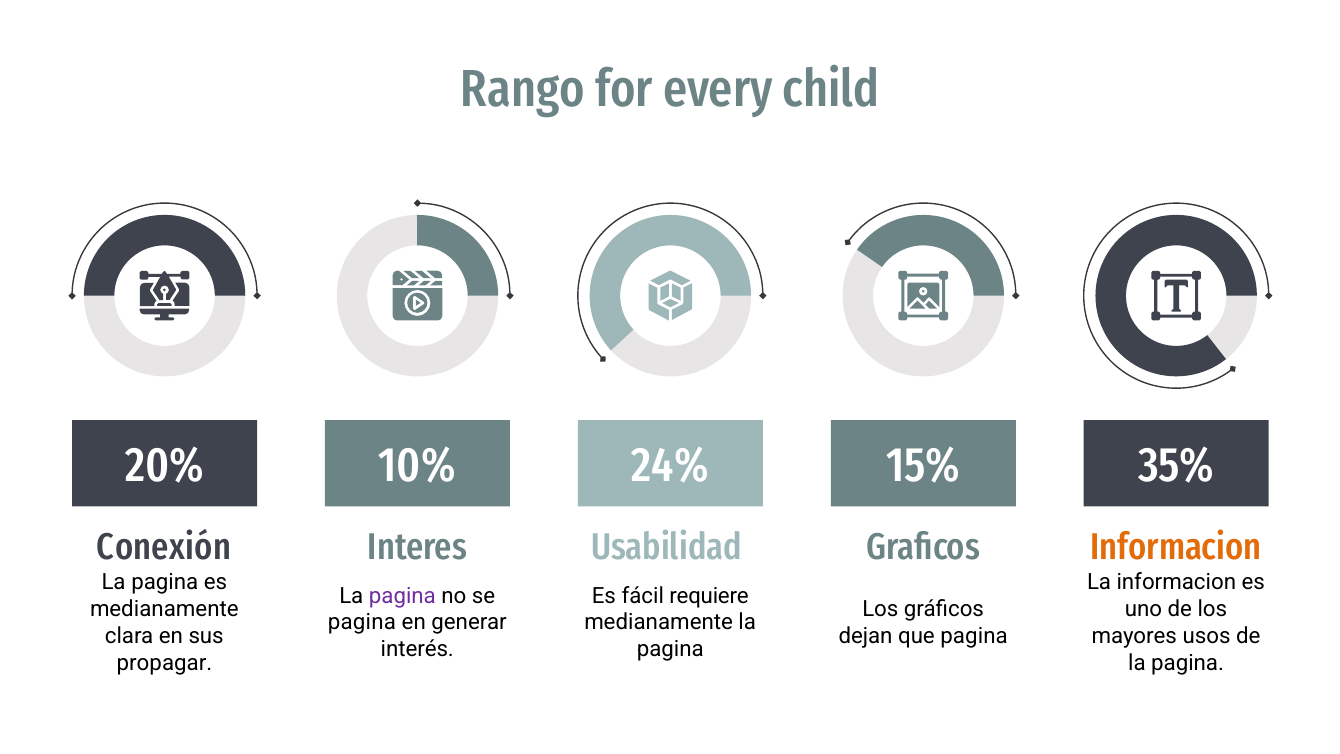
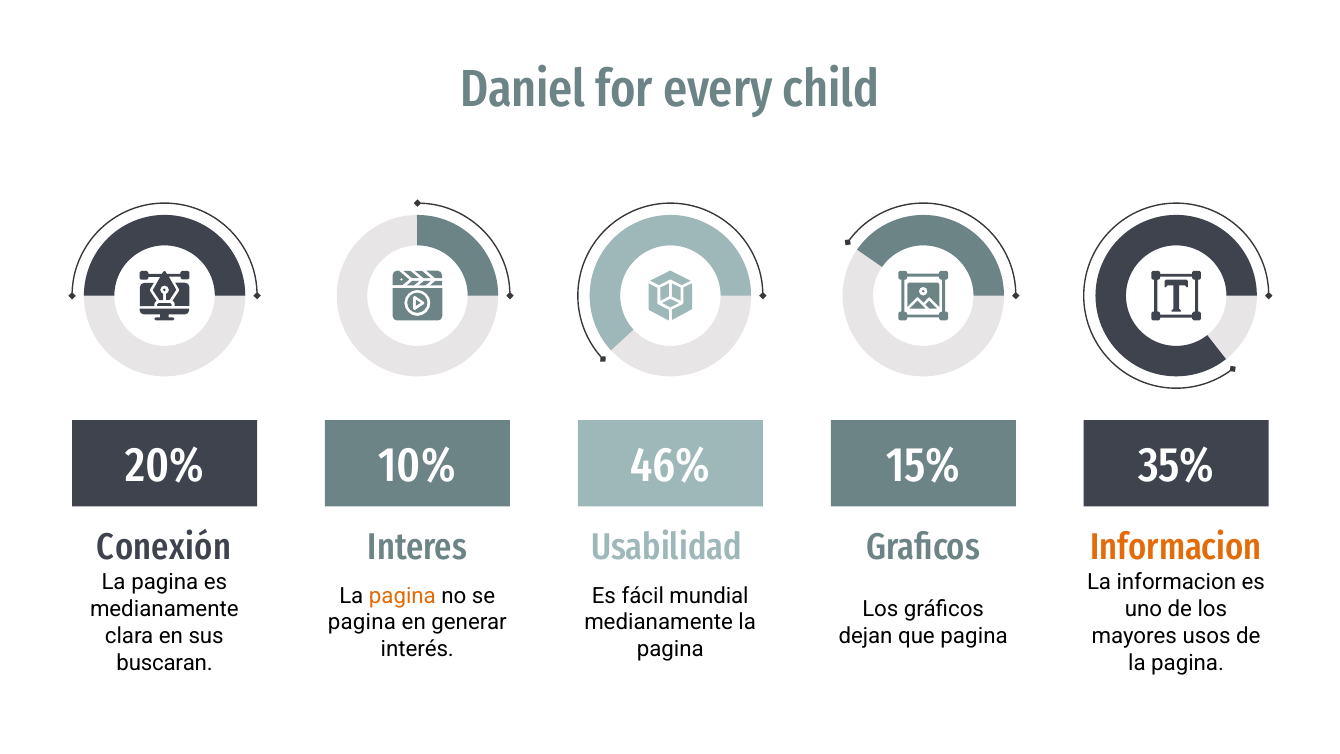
Rango: Rango -> Daniel (523, 90)
24%: 24% -> 46% (671, 466)
pagina colour: purple -> orange (402, 596)
requiere: requiere -> mundial (709, 596)
propagar: propagar -> buscaran (165, 663)
